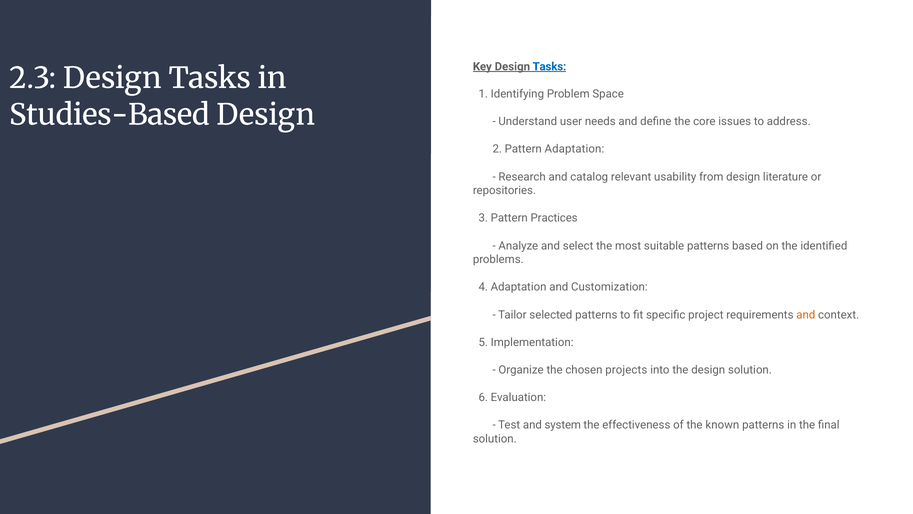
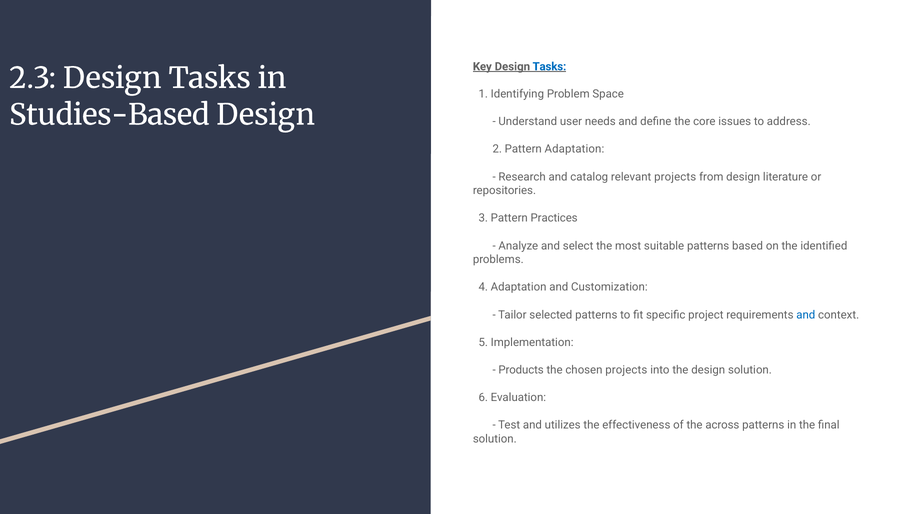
relevant usability: usability -> projects (675, 177)
and colour: orange -> blue (806, 314)
Organize: Organize -> Products (521, 370)
system: system -> utilizes (563, 425)
known: known -> across (722, 425)
